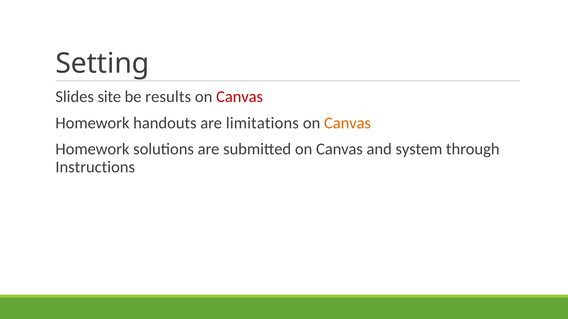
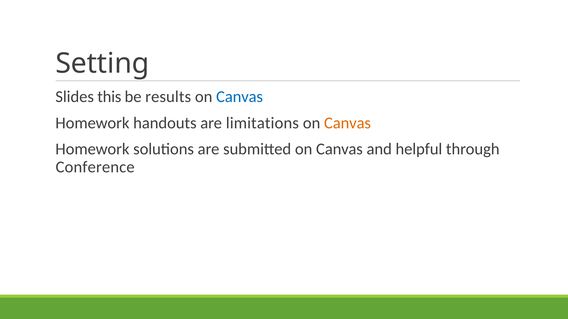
site: site -> this (109, 97)
Canvas colour: red -> blue (240, 97)
system: system -> helpful (419, 149)
Instructions: Instructions -> Conference (95, 167)
